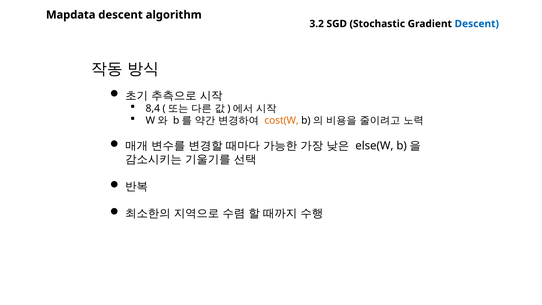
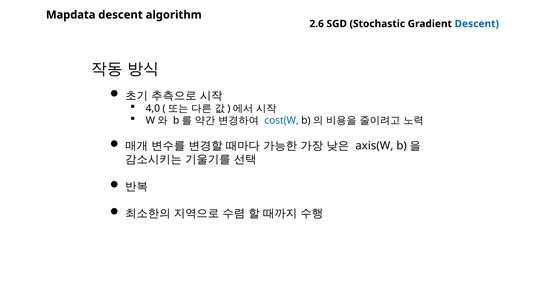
3.2: 3.2 -> 2.6 (317, 24)
8,4: 8,4 -> 4,0 (153, 108)
cost(W colour: orange -> blue (282, 121)
else(W: else(W -> axis(W (374, 146)
